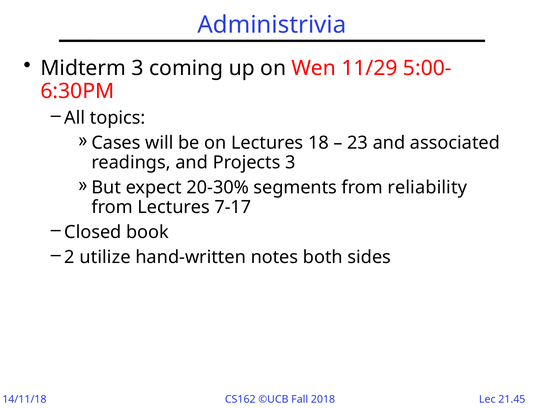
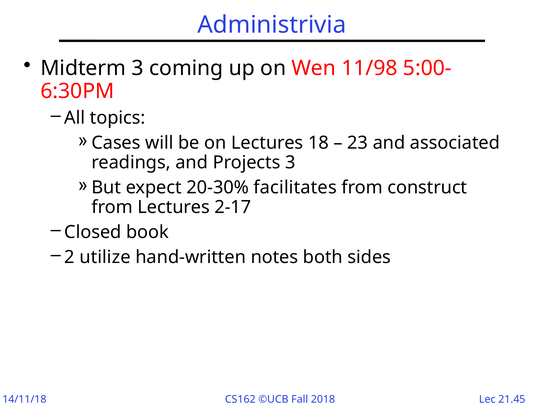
11/29: 11/29 -> 11/98 (369, 68)
segments: segments -> facilitates (295, 187)
reliability: reliability -> construct (427, 187)
7-17: 7-17 -> 2-17 (233, 207)
